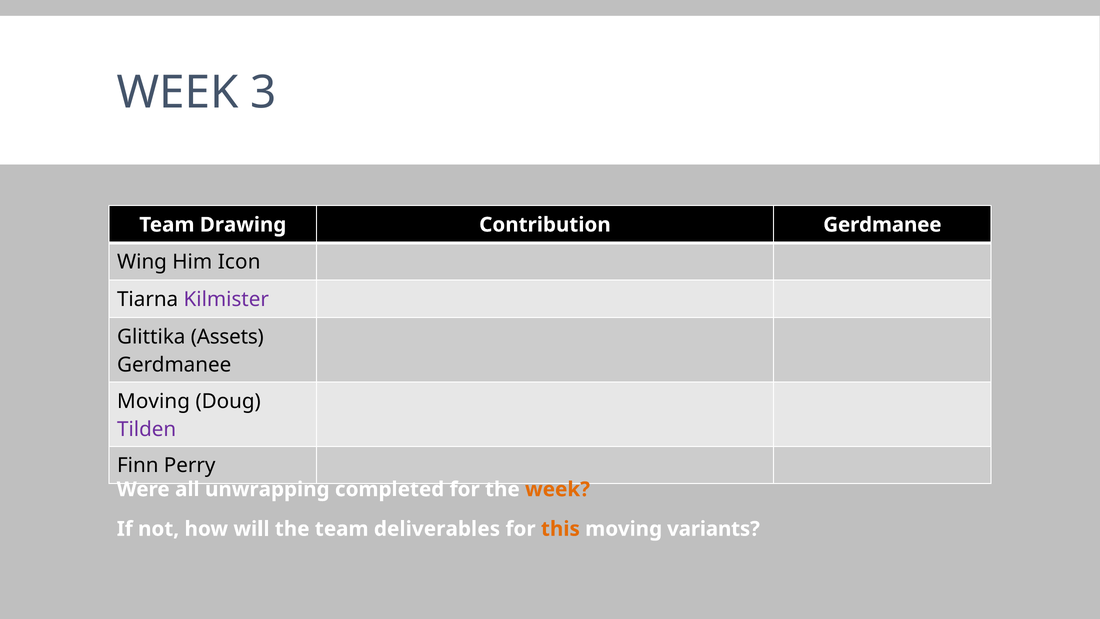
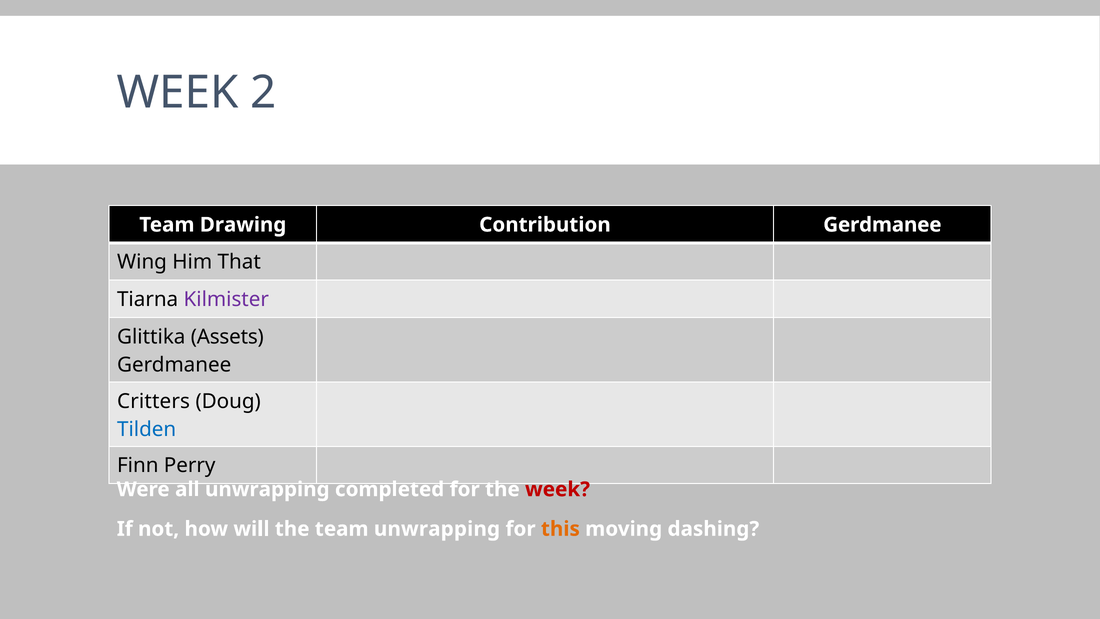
3: 3 -> 2 (263, 93)
Icon: Icon -> That (239, 262)
Moving: Moving -> Critters (154, 401)
Tilden colour: purple -> blue (147, 429)
week colour: orange -> red (557, 489)
team deliverables: deliverables -> unwrapping (437, 529)
variants: variants -> dashing (713, 529)
